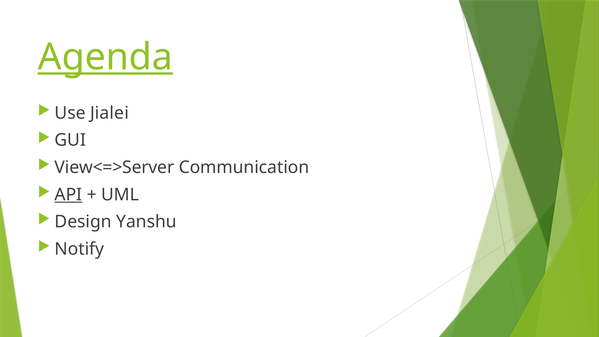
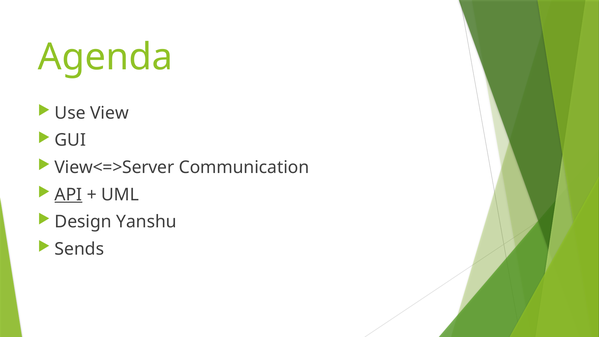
Agenda underline: present -> none (105, 57)
Jialei: Jialei -> View (109, 113)
Notify: Notify -> Sends (79, 249)
